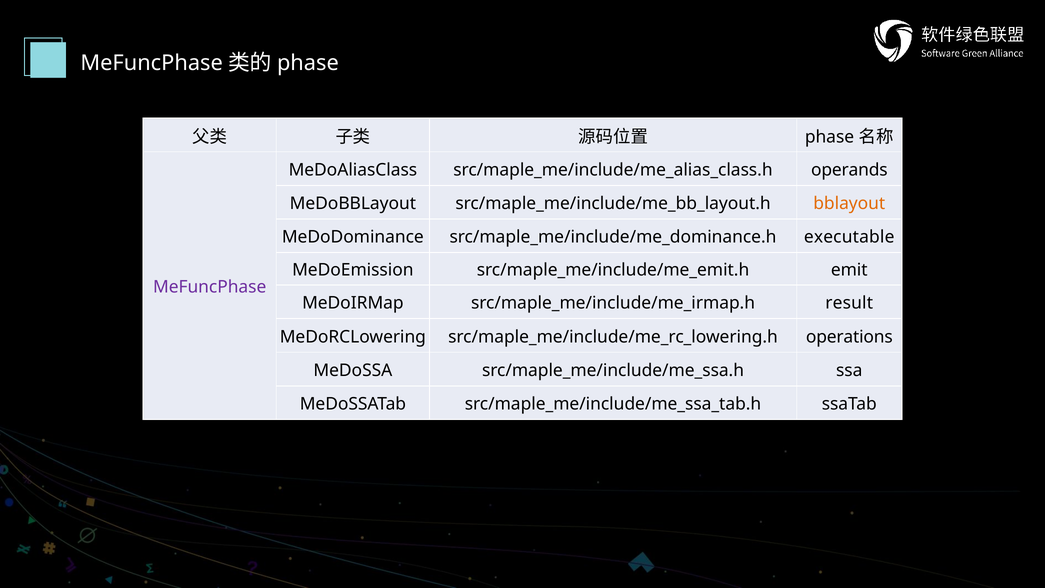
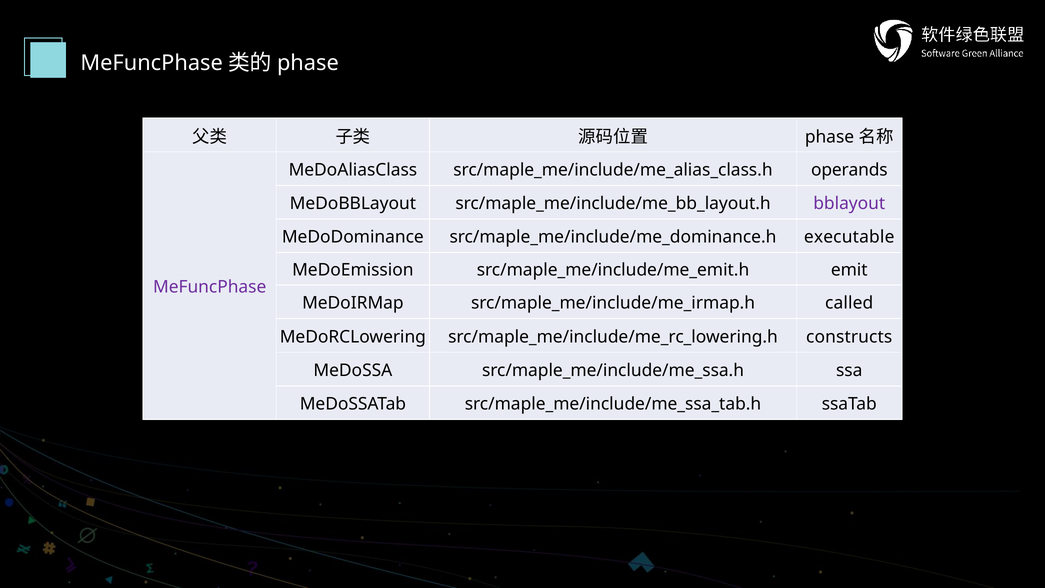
bblayout colour: orange -> purple (849, 203)
result: result -> called (849, 303)
operations: operations -> constructs (849, 337)
